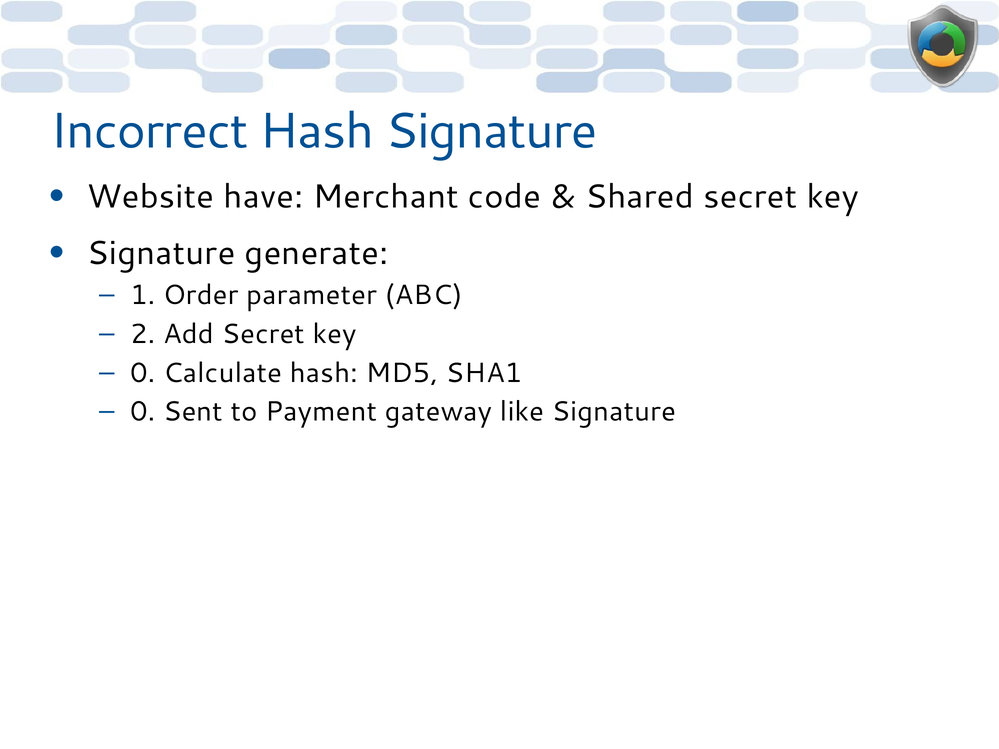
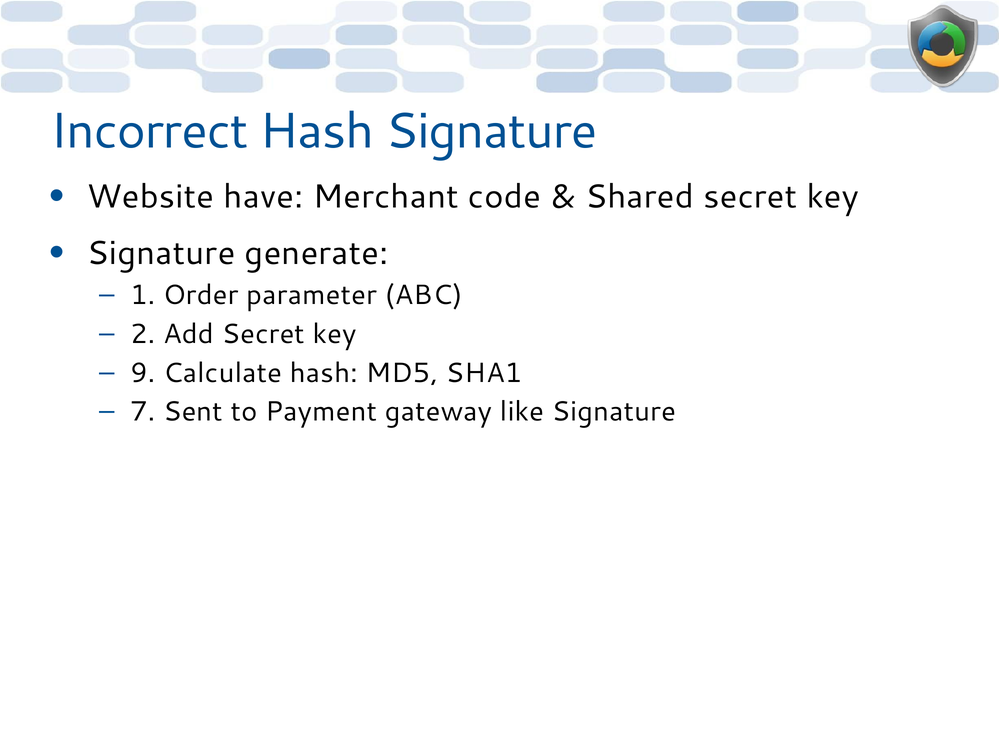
0: 0 -> 9 (143, 373)
0: 0 -> 7 (143, 412)
